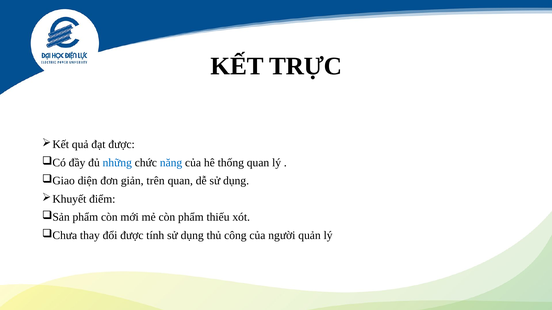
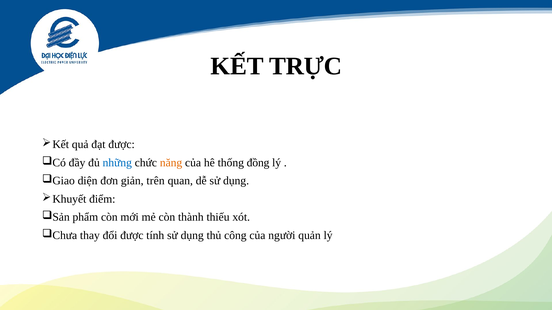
năng colour: blue -> orange (171, 163)
thống quan: quan -> đồng (258, 163)
còn phẩm: phẩm -> thành (191, 217)
